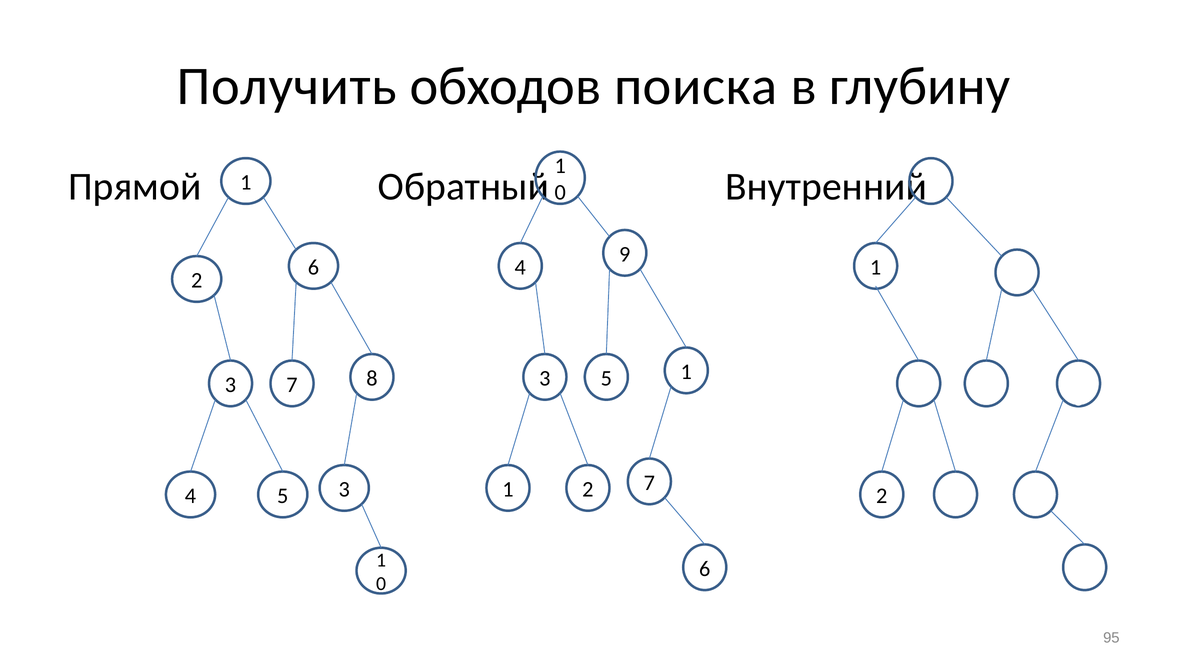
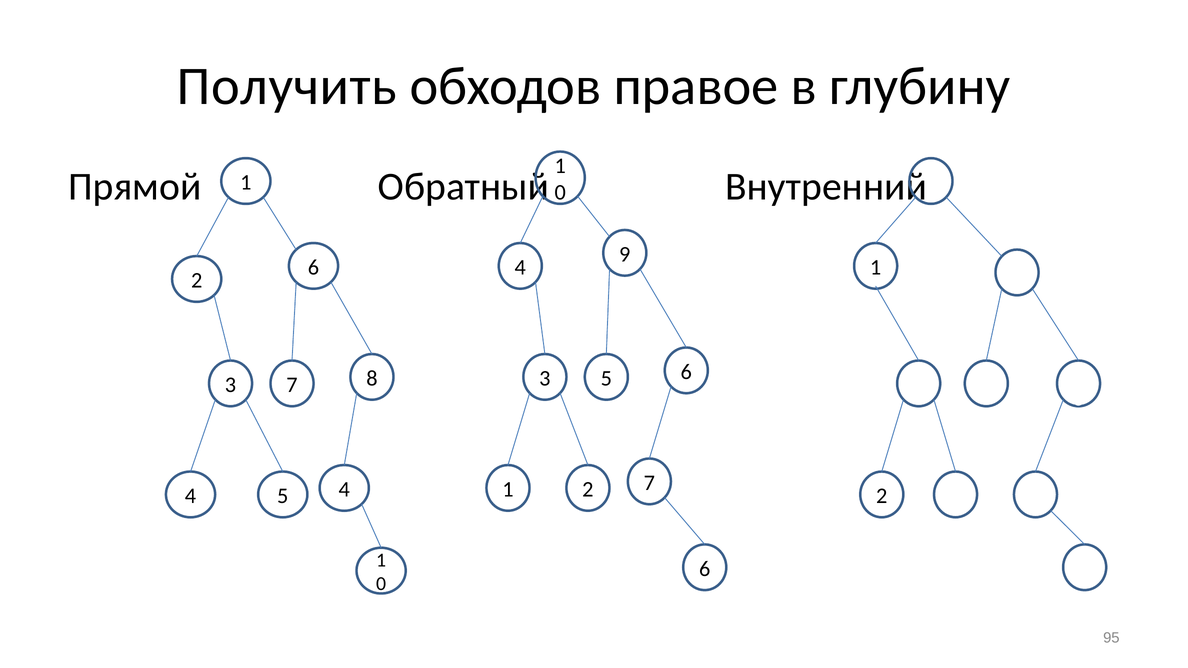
поиска: поиска -> правое (696, 86)
5 1: 1 -> 6 (686, 372)
3: 3 -> 4 (344, 490)
